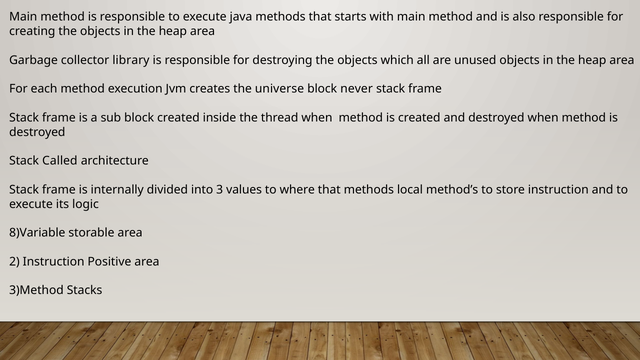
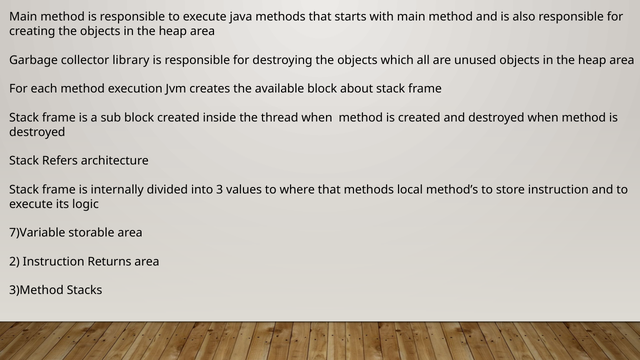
universe: universe -> available (280, 89)
never: never -> about (357, 89)
Called: Called -> Refers (60, 161)
8)Variable: 8)Variable -> 7)Variable (37, 233)
Positive: Positive -> Returns (109, 262)
